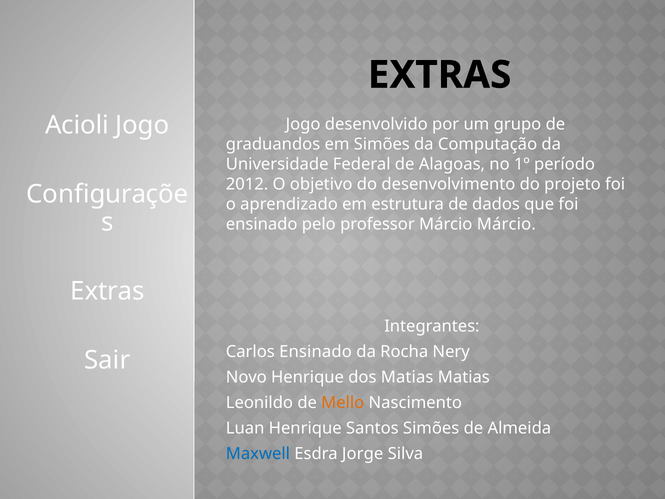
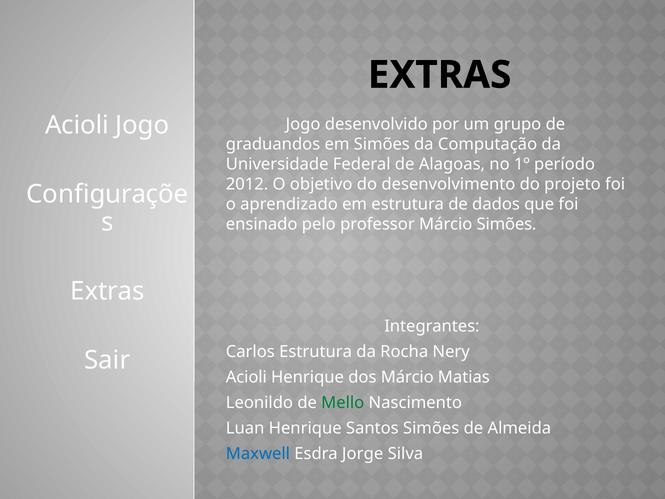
Márcio Márcio: Márcio -> Simões (507, 224)
Carlos Ensinado: Ensinado -> Estrutura (316, 352)
Novo: Novo -> Acioli (246, 377)
dos Matias: Matias -> Márcio (407, 377)
Mello colour: orange -> green (343, 403)
